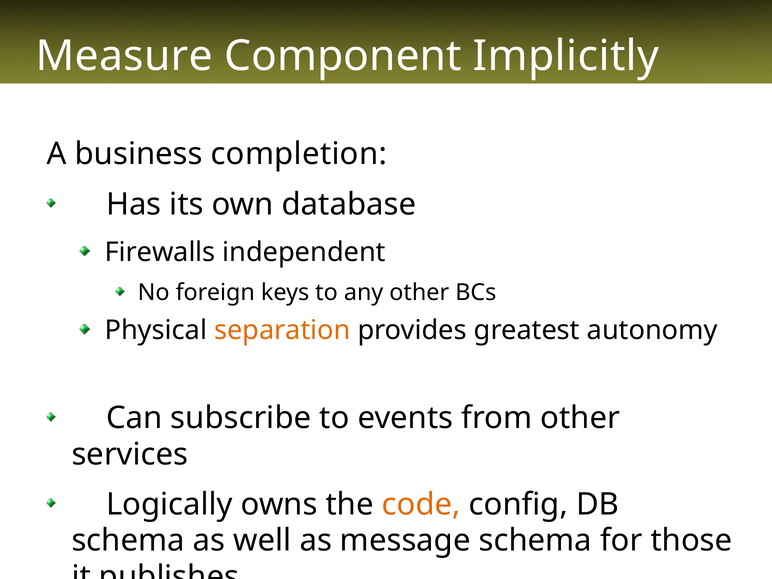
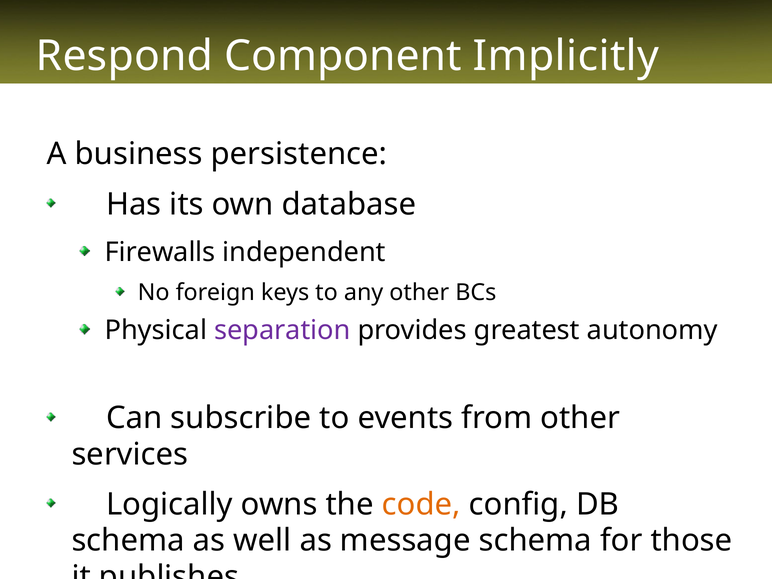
Measure: Measure -> Respond (124, 56)
completion: completion -> persistence (299, 154)
separation colour: orange -> purple (282, 330)
